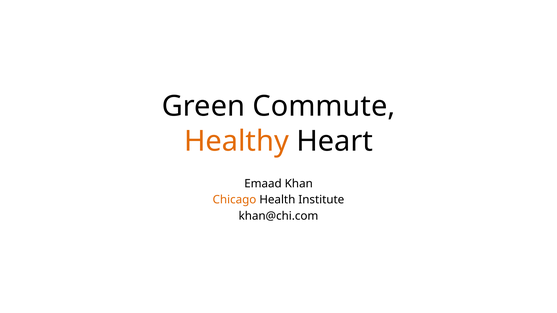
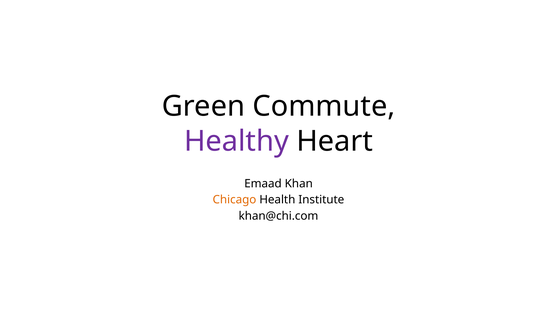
Healthy colour: orange -> purple (236, 141)
